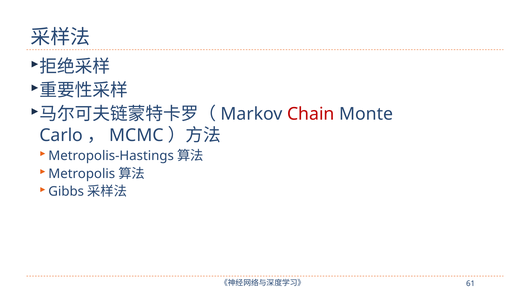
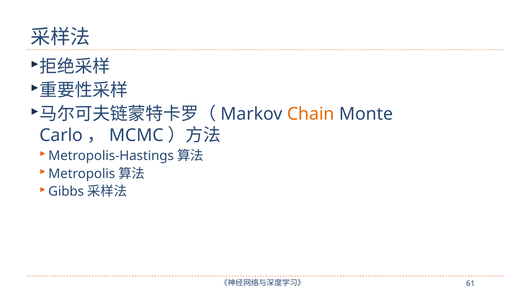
Chain colour: red -> orange (311, 114)
